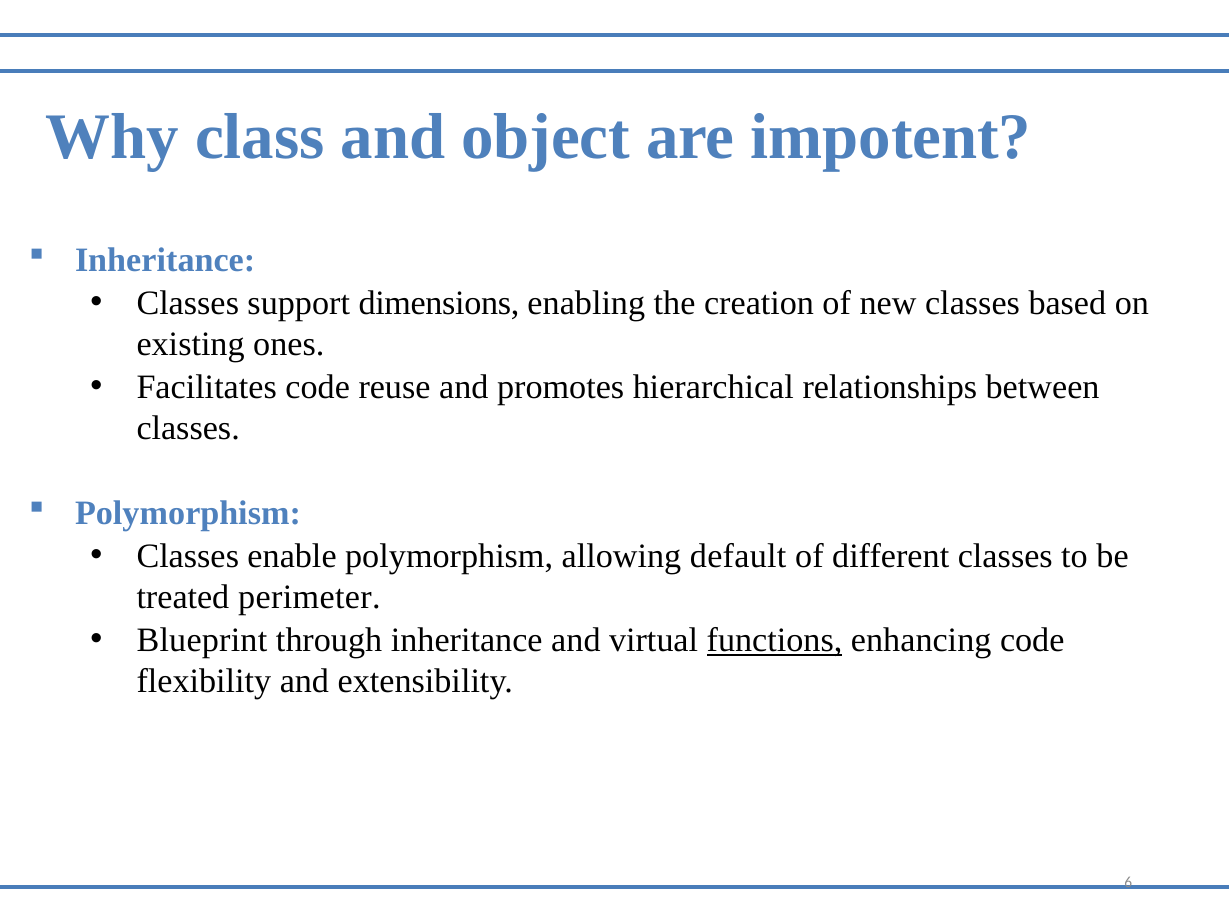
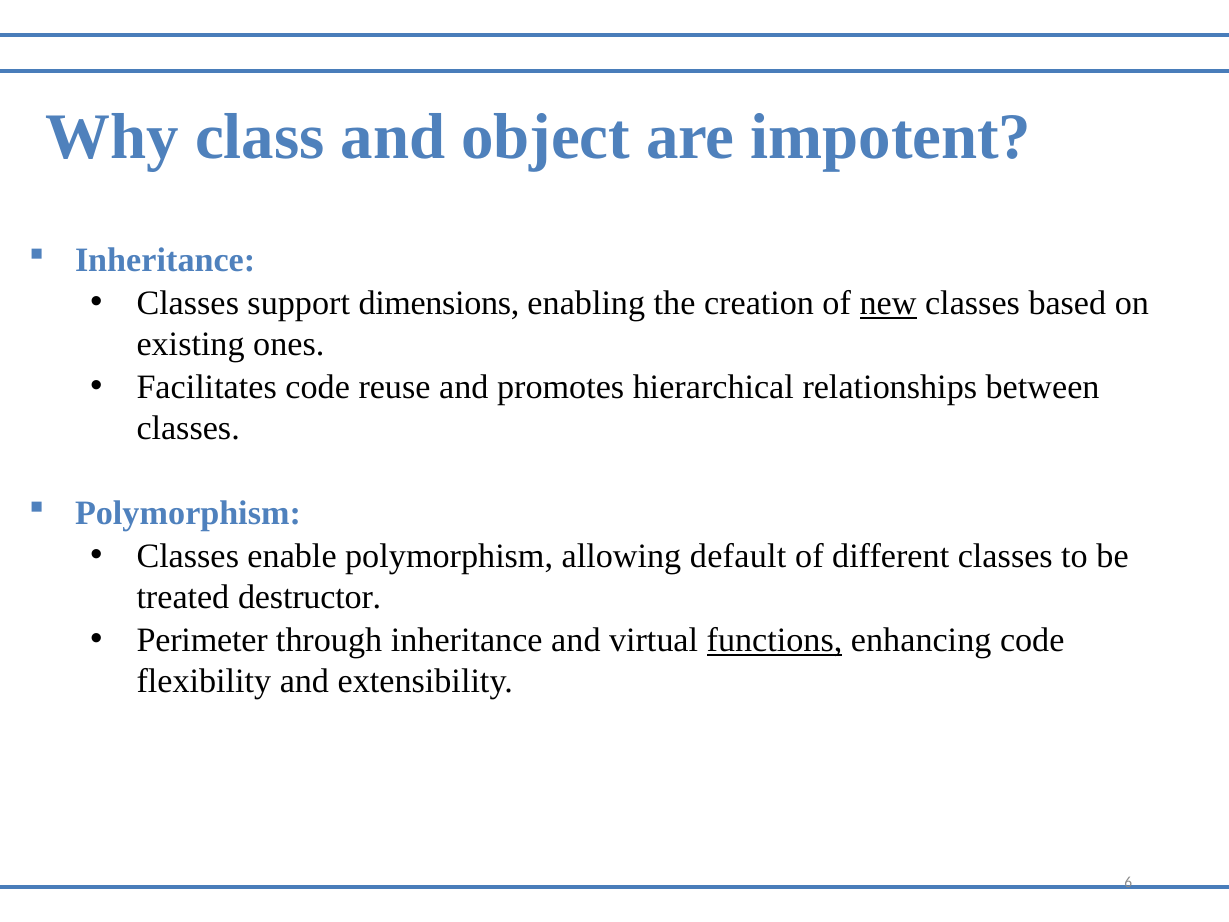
new underline: none -> present (888, 303)
perimeter: perimeter -> destructor (310, 597)
Blueprint: Blueprint -> Perimeter (202, 640)
